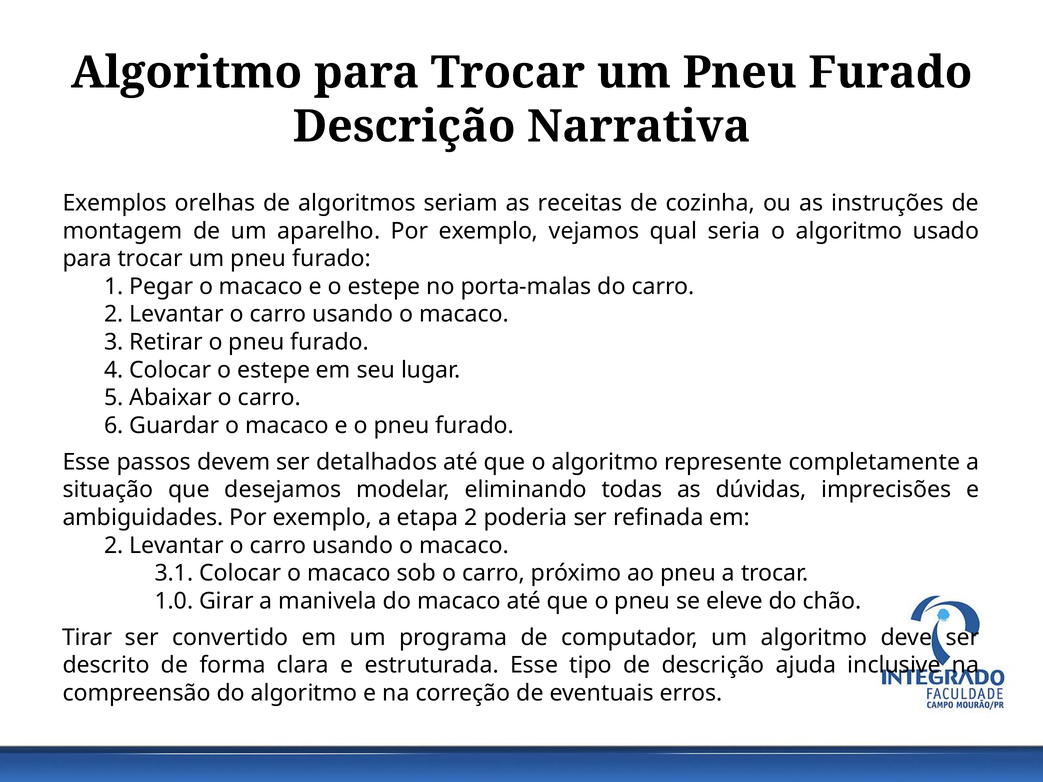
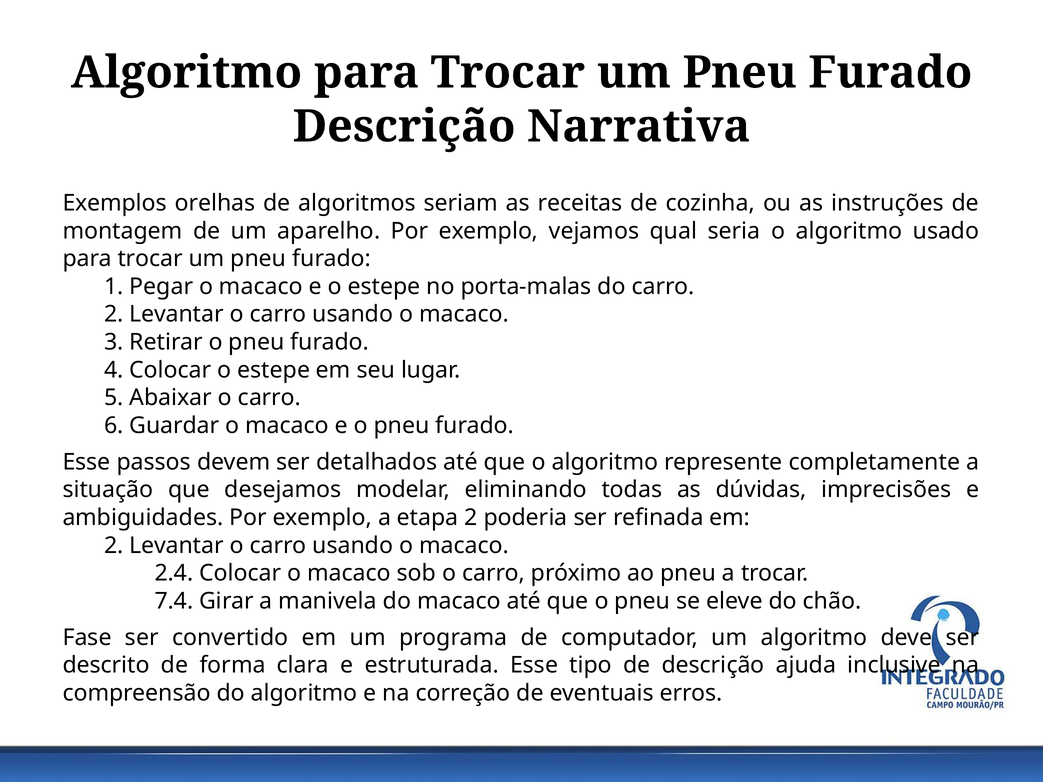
3.1: 3.1 -> 2.4 (174, 573)
1.0: 1.0 -> 7.4 (174, 601)
Tirar: Tirar -> Fase (87, 638)
